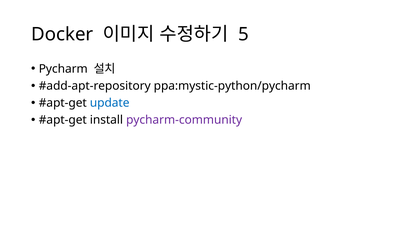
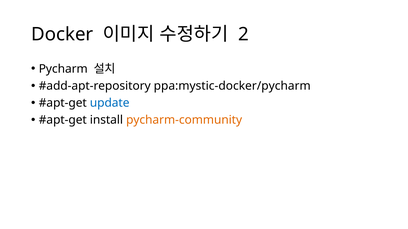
5: 5 -> 2 (243, 34)
ppa:mystic-python/pycharm: ppa:mystic-python/pycharm -> ppa:mystic-docker/pycharm (232, 86)
pycharm-community colour: purple -> orange (184, 120)
